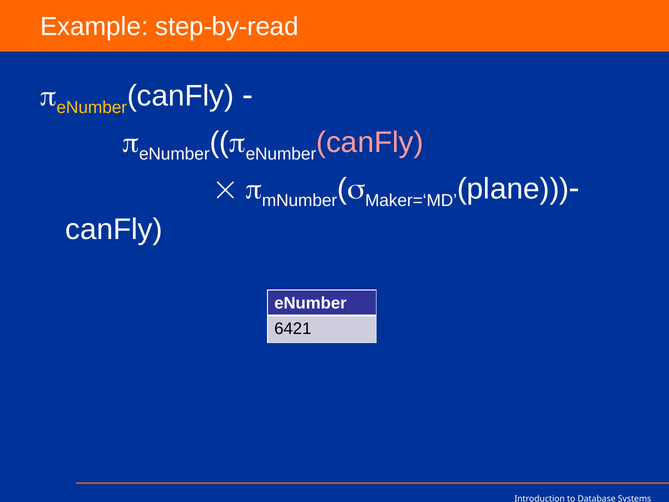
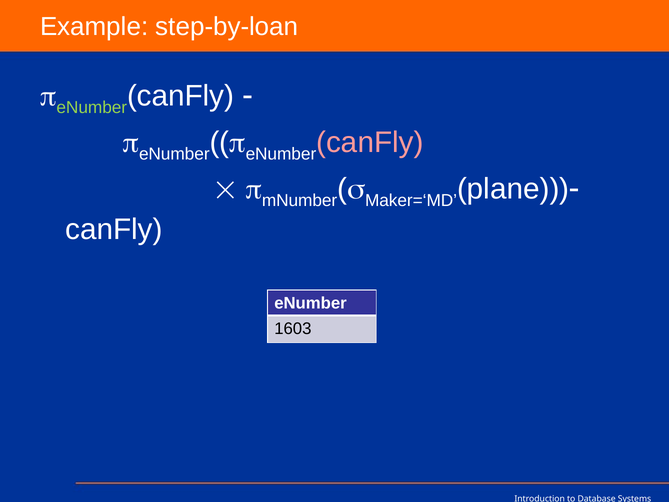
step-by-read: step-by-read -> step-by-loan (227, 27)
eNumber colour: yellow -> light green (92, 107)
6421: 6421 -> 1603 (293, 328)
